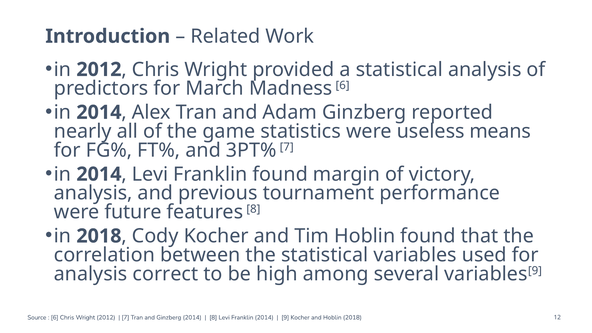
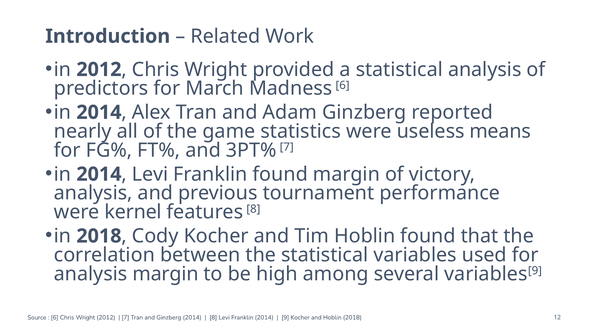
future: future -> kernel (133, 212)
analysis correct: correct -> margin (166, 274)
